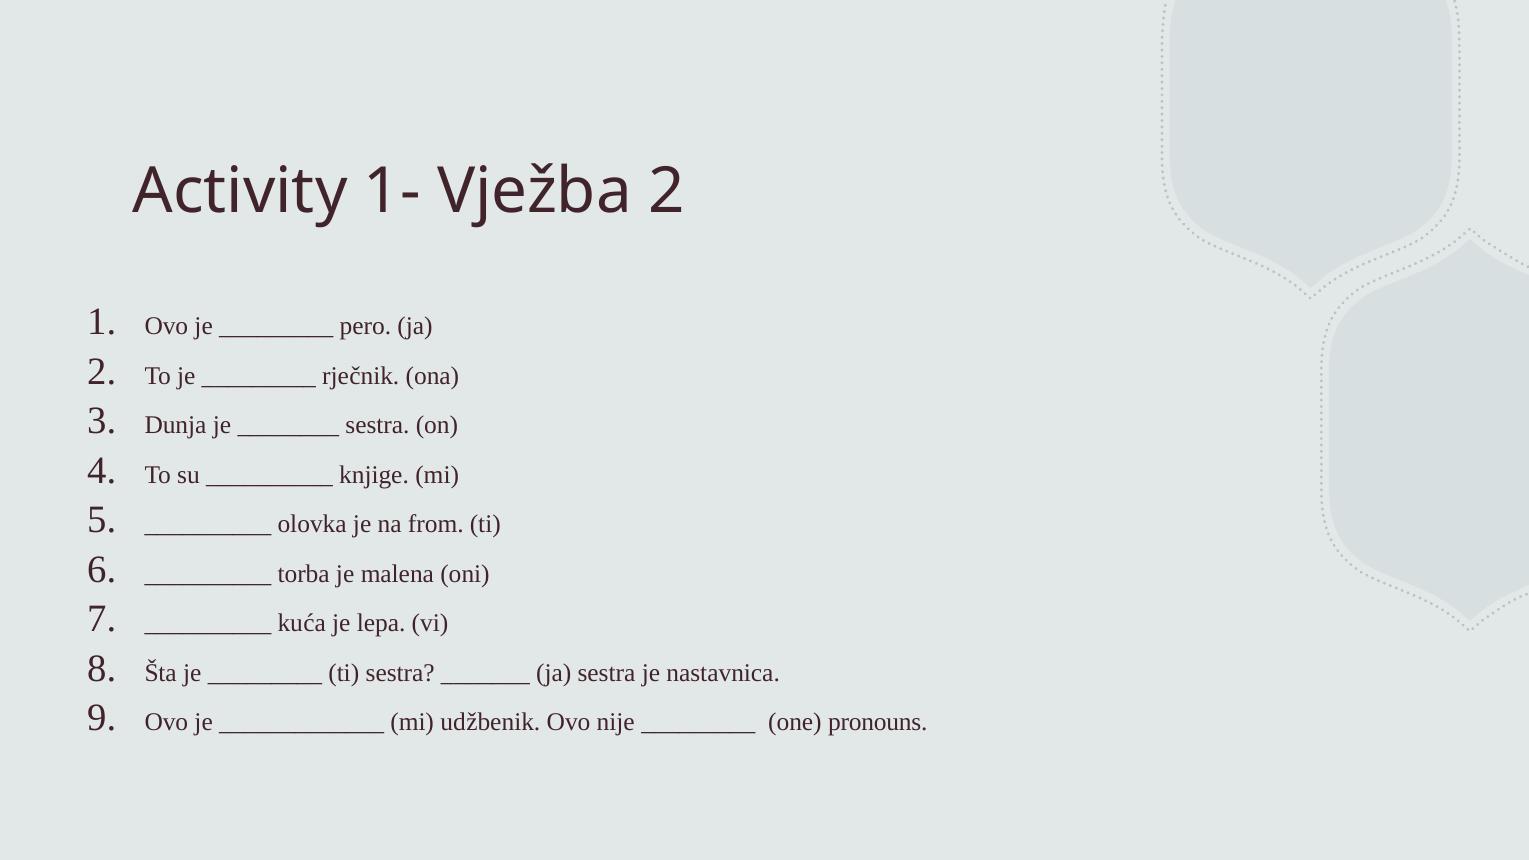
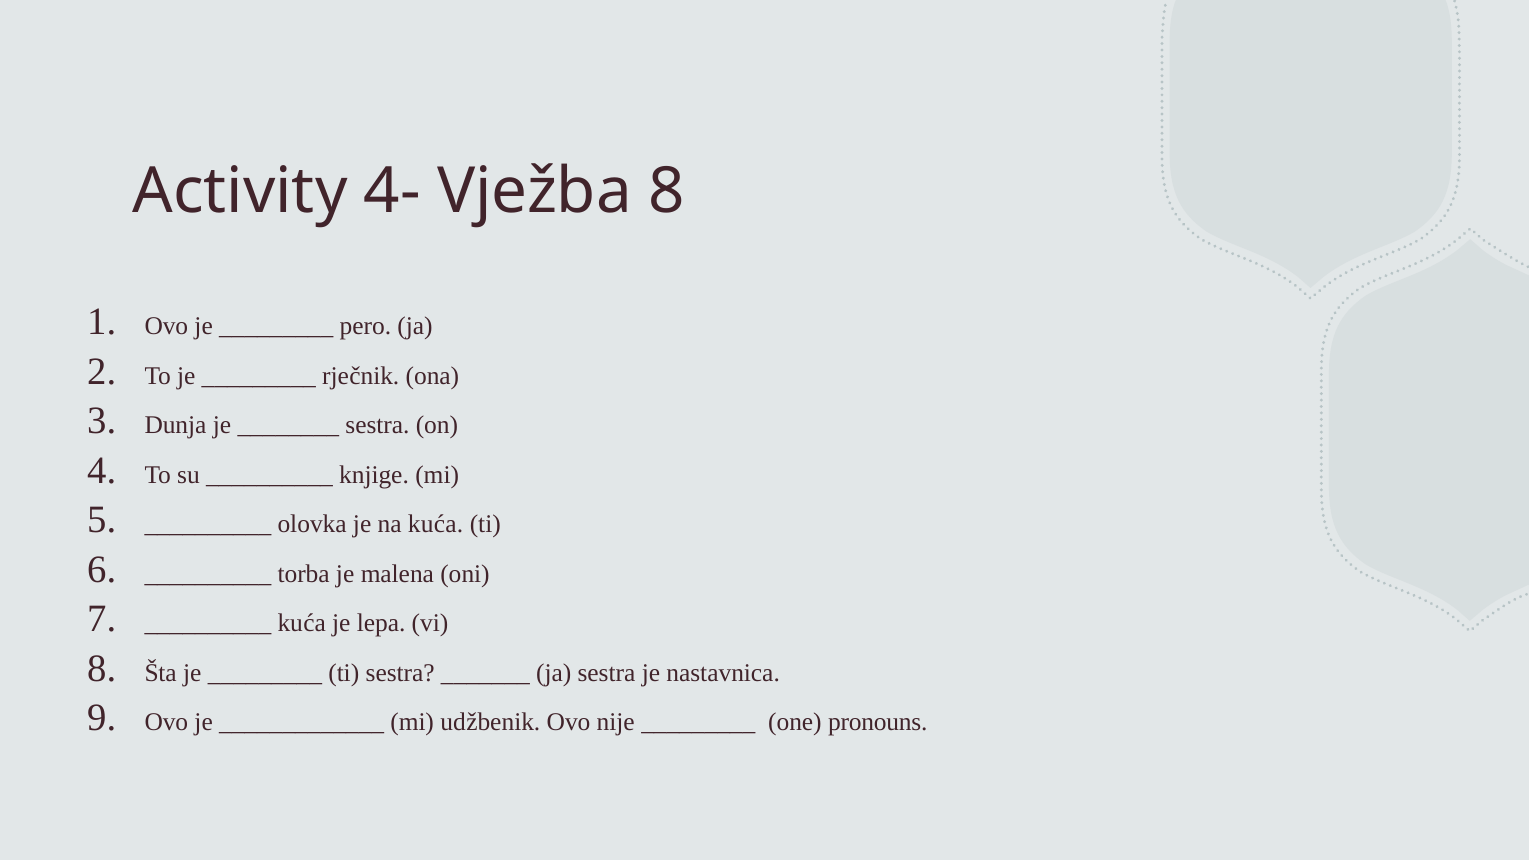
1-: 1- -> 4- (392, 192)
Vježba 2: 2 -> 8 (667, 192)
na from: from -> kuća (436, 524)
